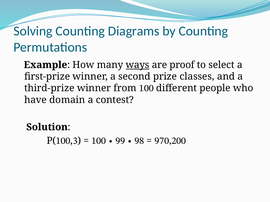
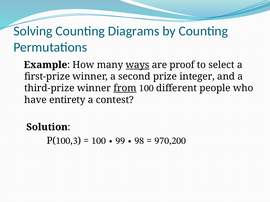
classes: classes -> integer (197, 77)
from underline: none -> present (125, 88)
domain: domain -> entirety (67, 100)
